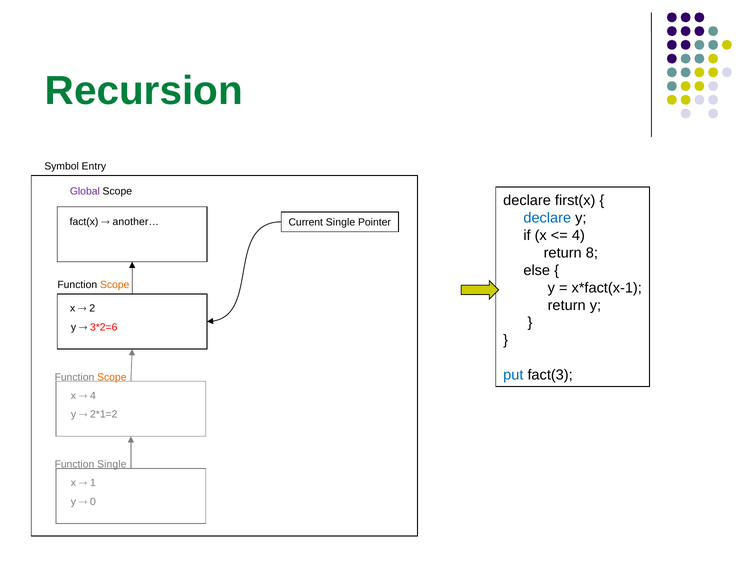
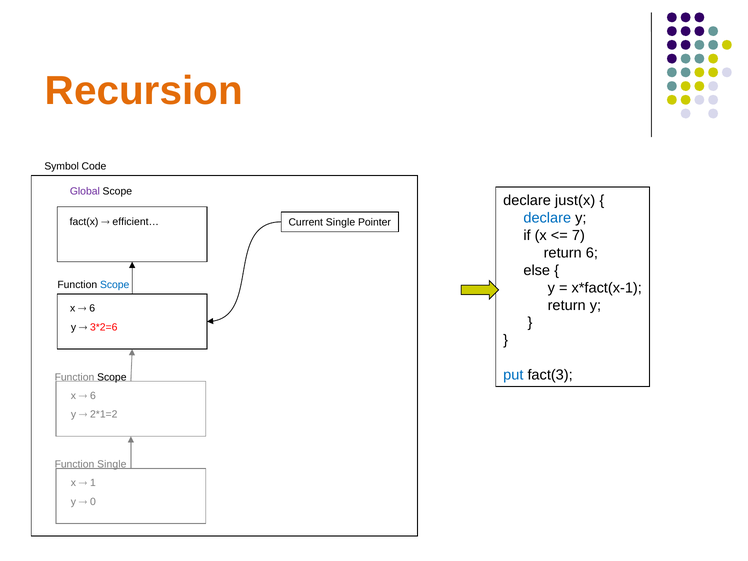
Recursion colour: green -> orange (144, 91)
Entry: Entry -> Code (94, 166)
first(x: first(x -> just(x (575, 200)
another…: another… -> efficient… (136, 222)
4: 4 -> 7 (578, 235)
return 8: 8 -> 6 (592, 253)
Scope colour: orange -> blue (115, 285)
2: 2 -> 6 (92, 309)
Scope colour: orange -> black (112, 377)
4: 4 -> 6 (93, 396)
